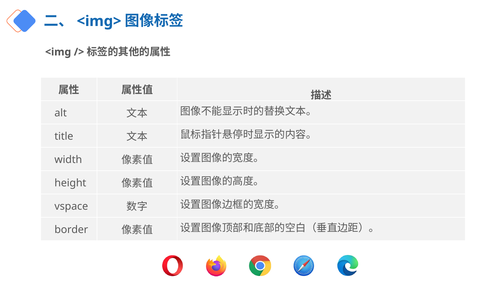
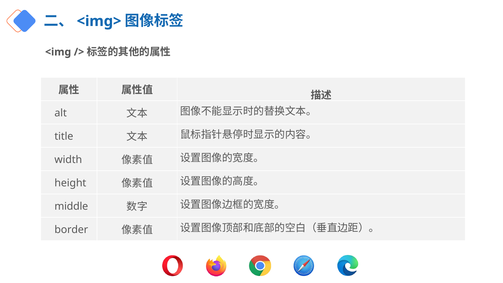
vspace: vspace -> middle (71, 206)
